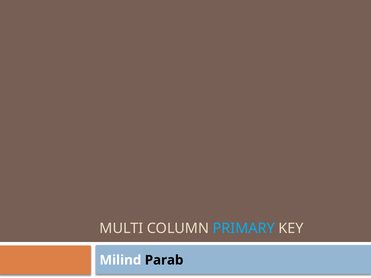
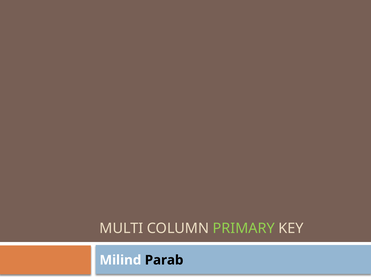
PRIMARY colour: light blue -> light green (244, 229)
